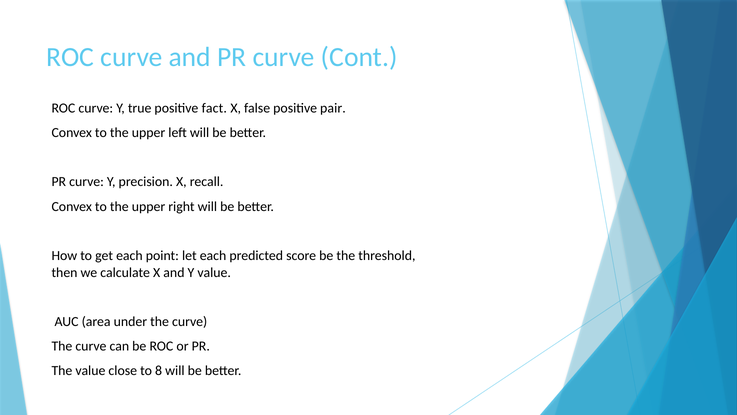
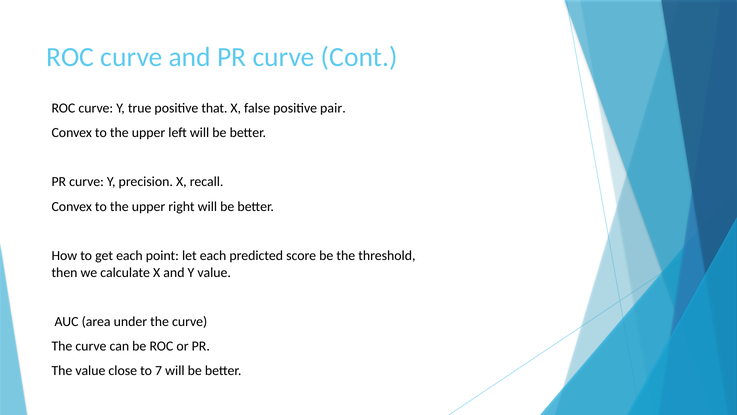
fact: fact -> that (214, 108)
8: 8 -> 7 (159, 371)
